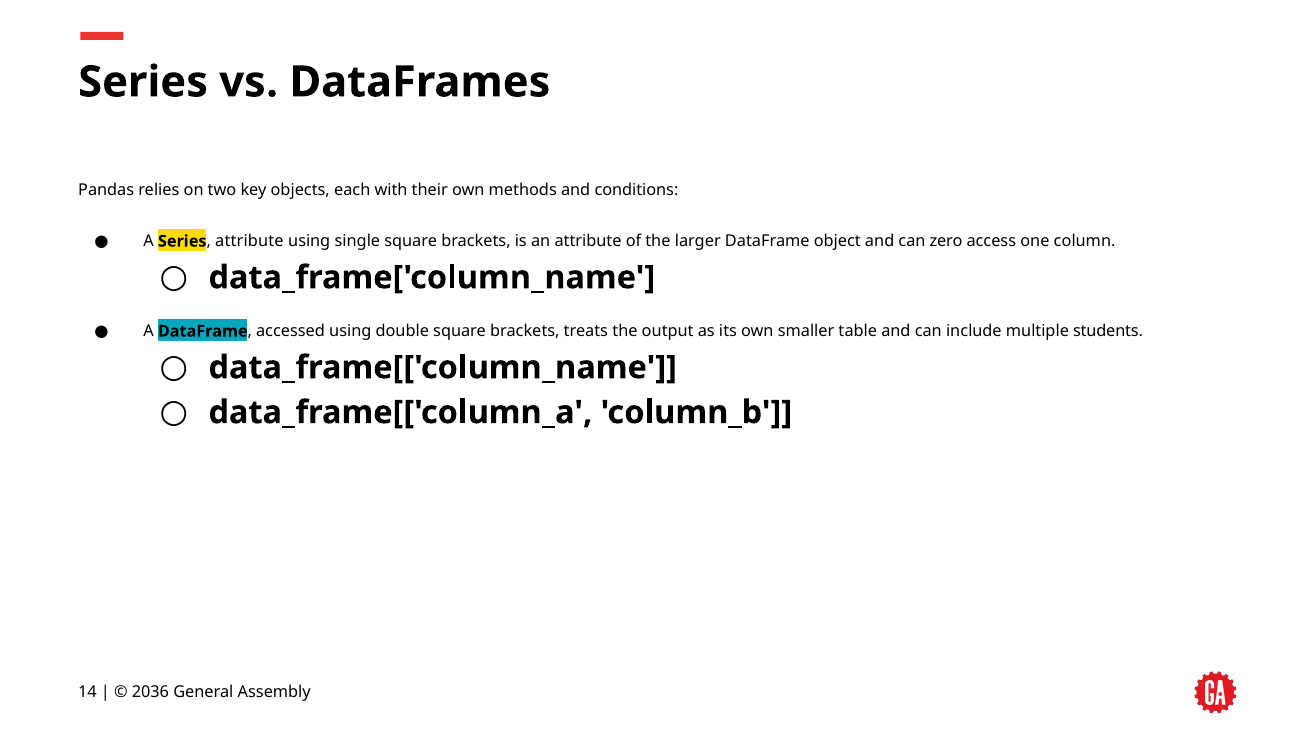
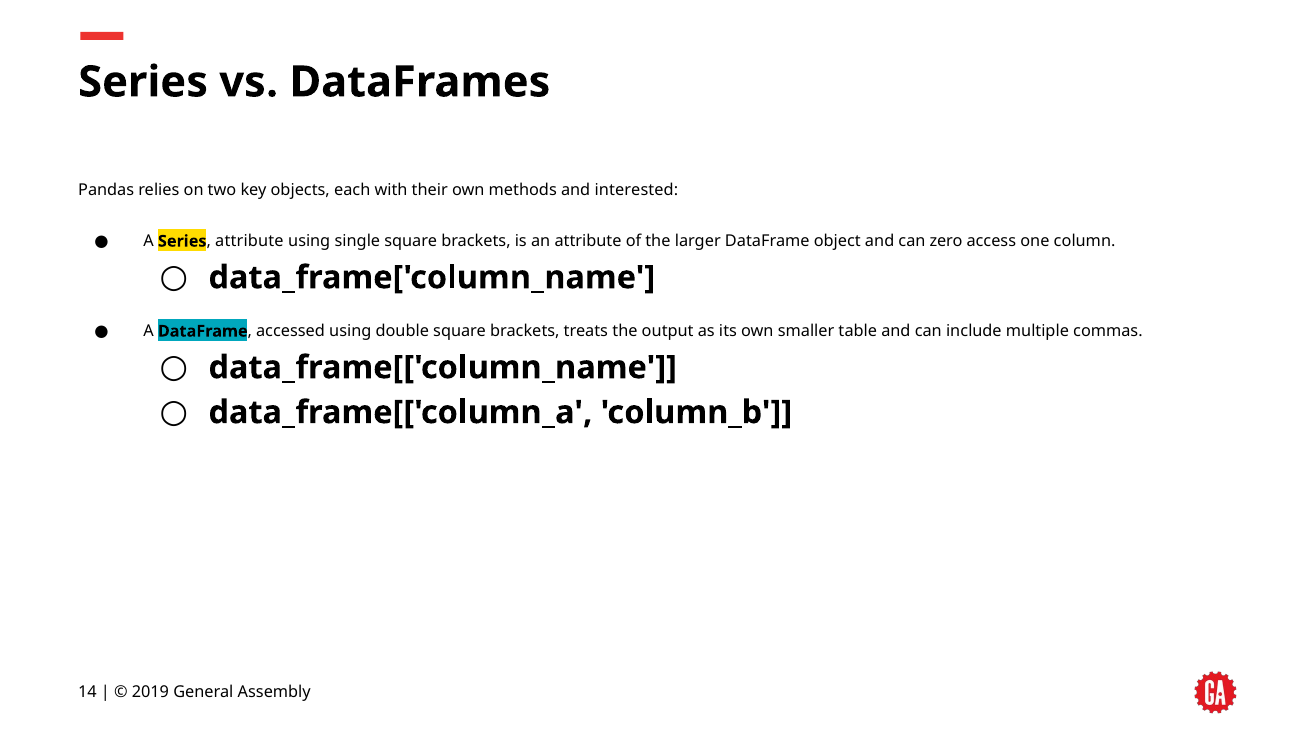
conditions: conditions -> interested (636, 190)
students: students -> commas (1108, 331)
2036: 2036 -> 2019 (150, 692)
